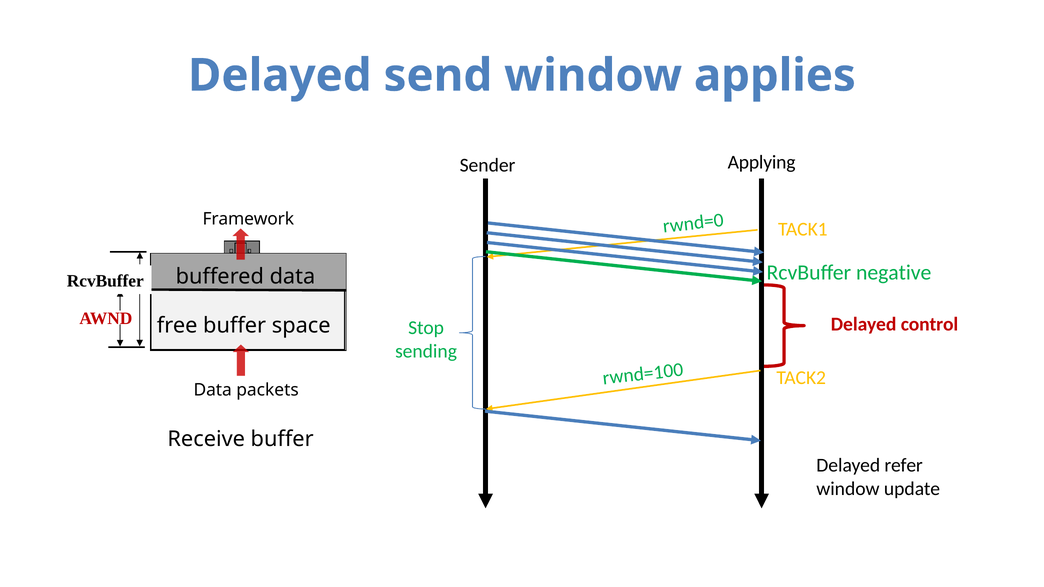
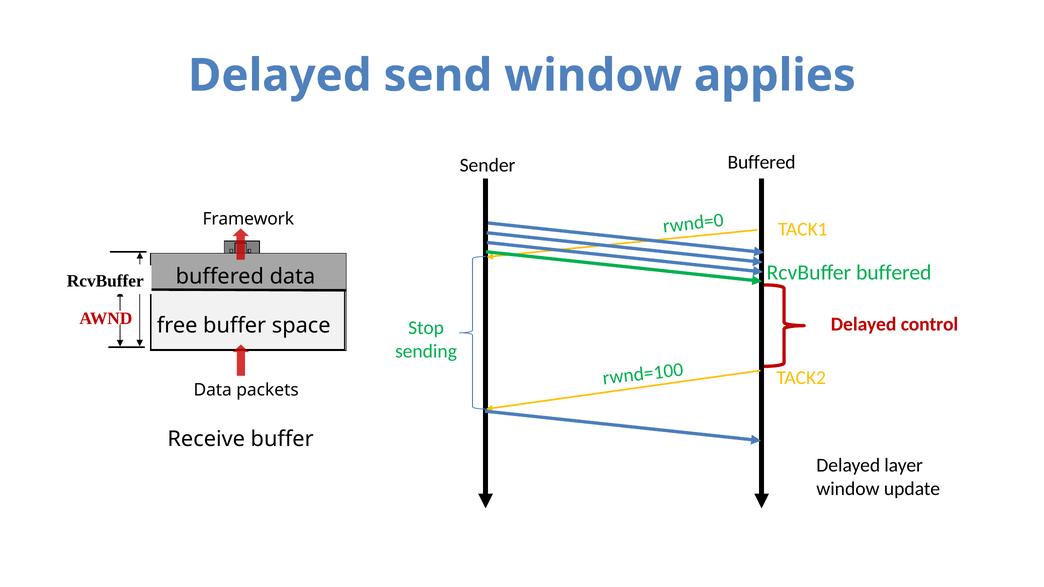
Sender Applying: Applying -> Buffered (762, 163)
RcvBuffer negative: negative -> buffered (894, 273)
refer: refer -> layer (904, 465)
